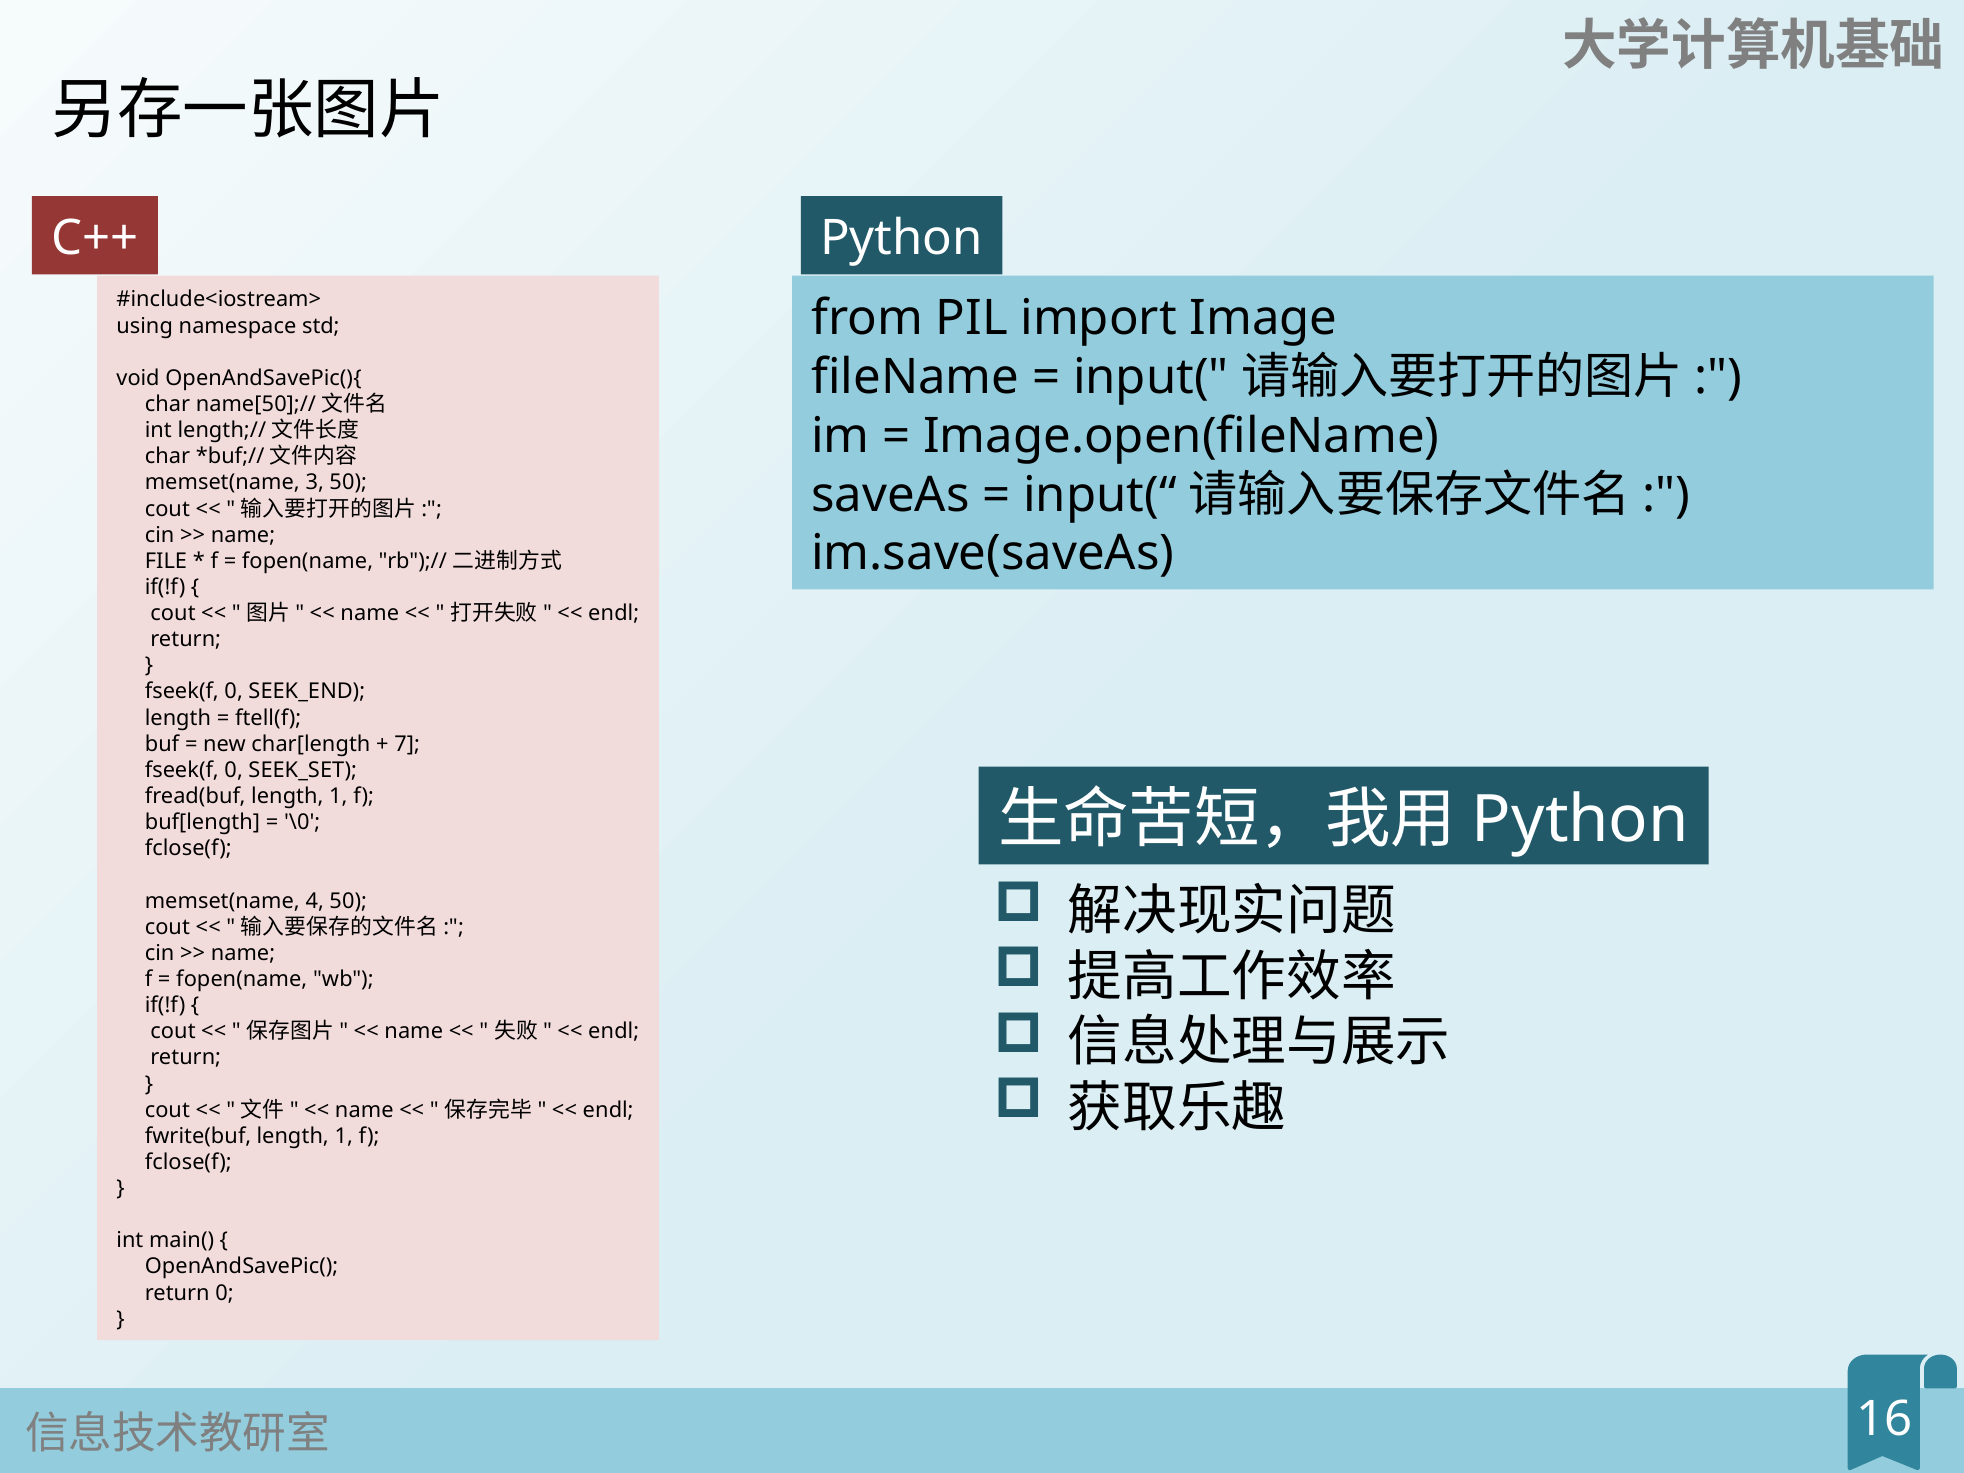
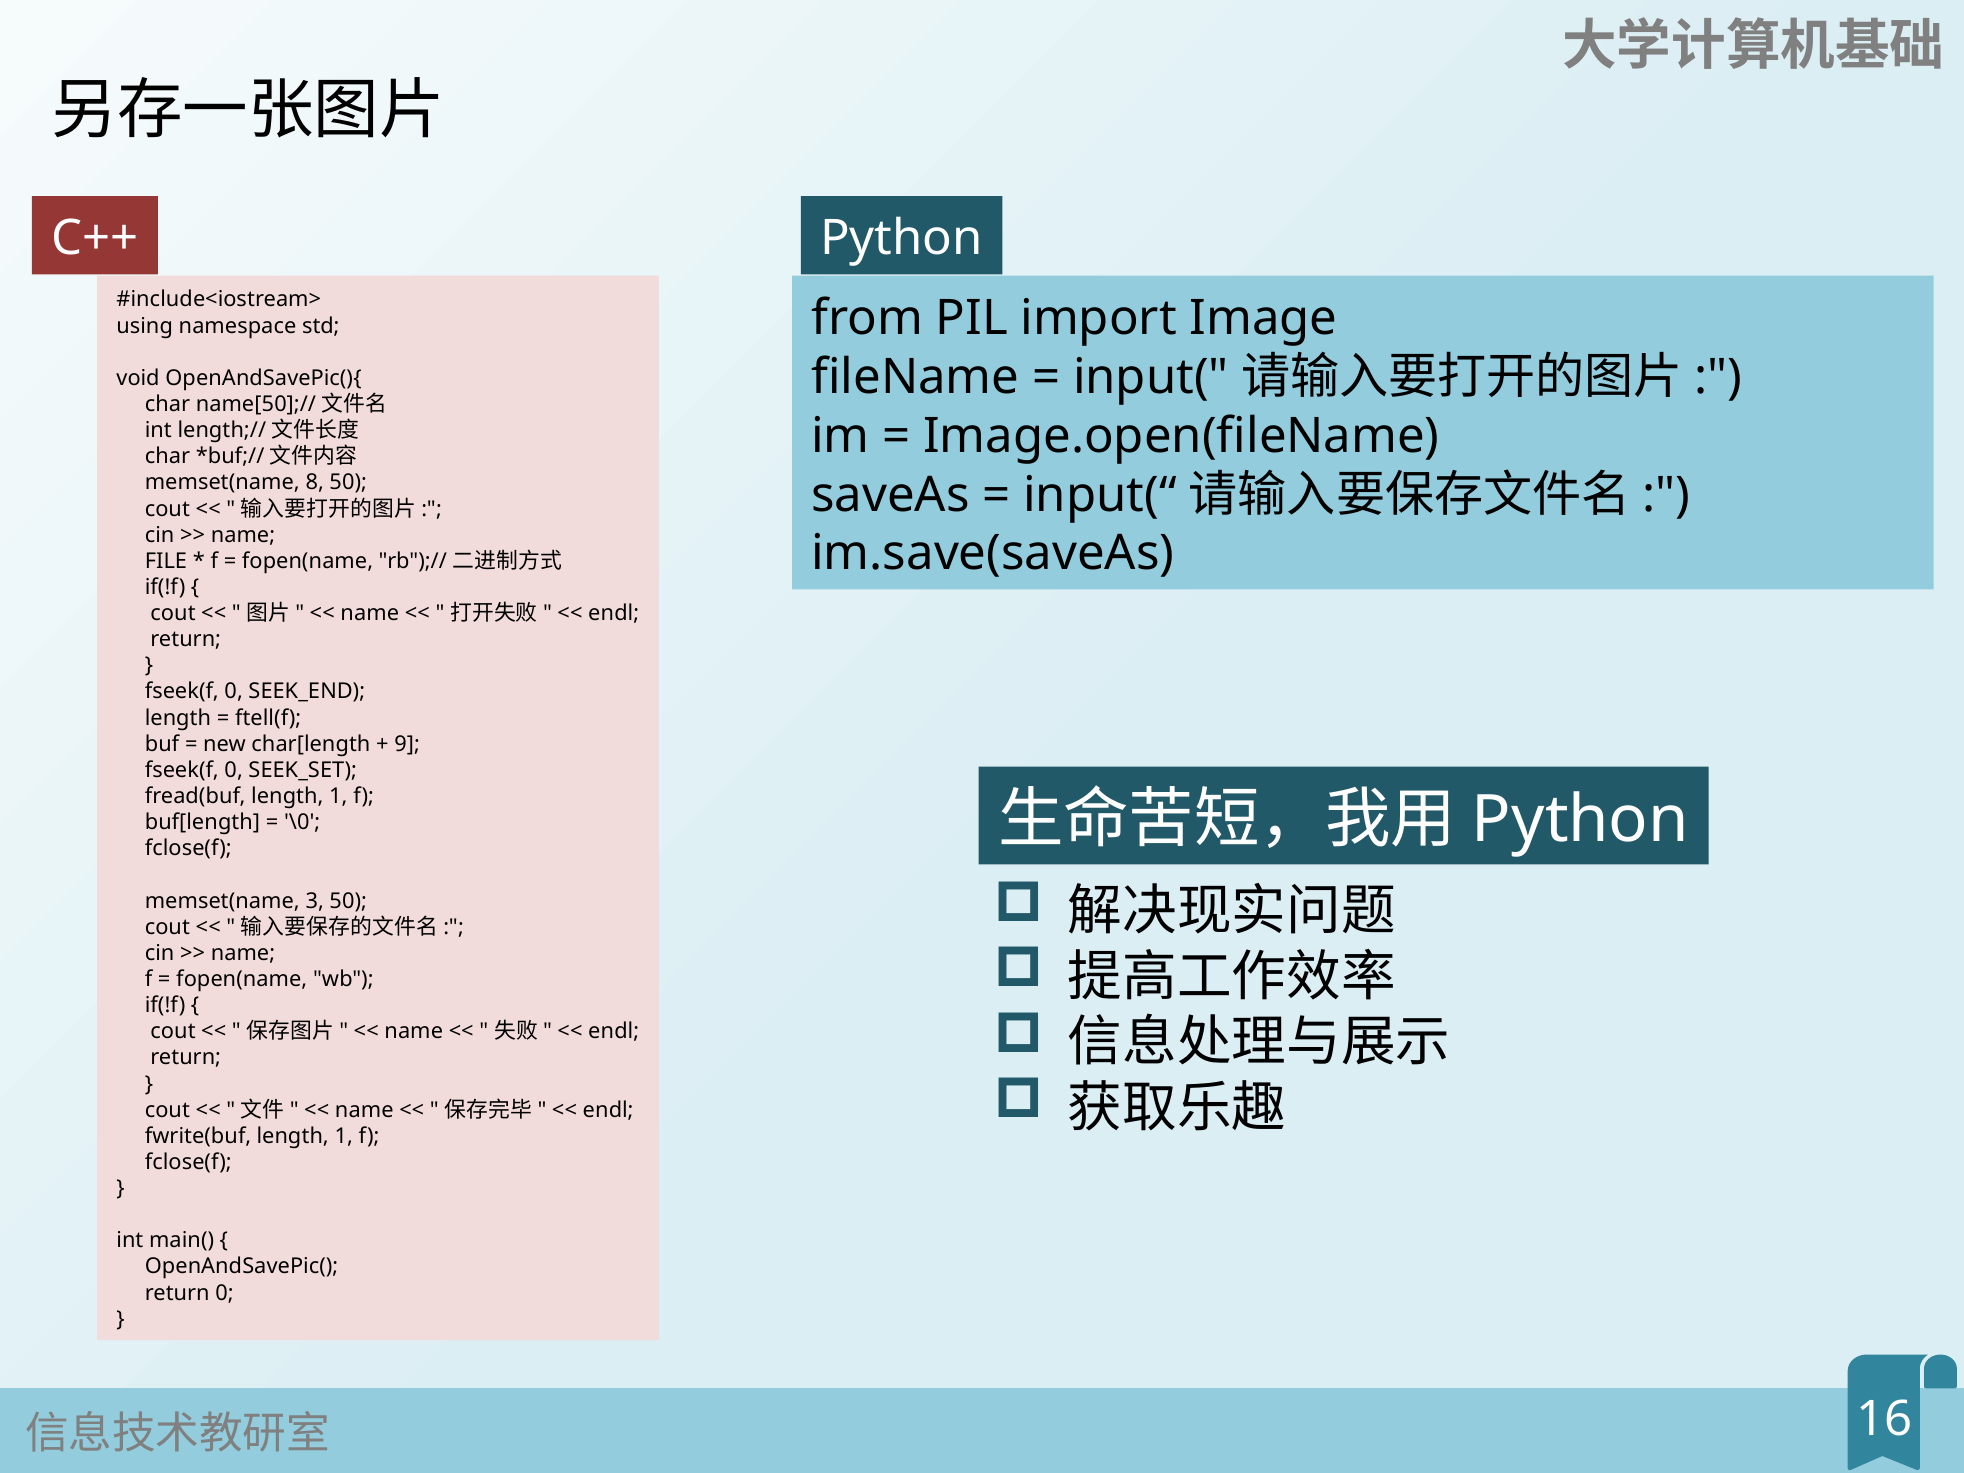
3: 3 -> 8 (315, 483)
7: 7 -> 9 (407, 744)
4: 4 -> 3 (315, 901)
